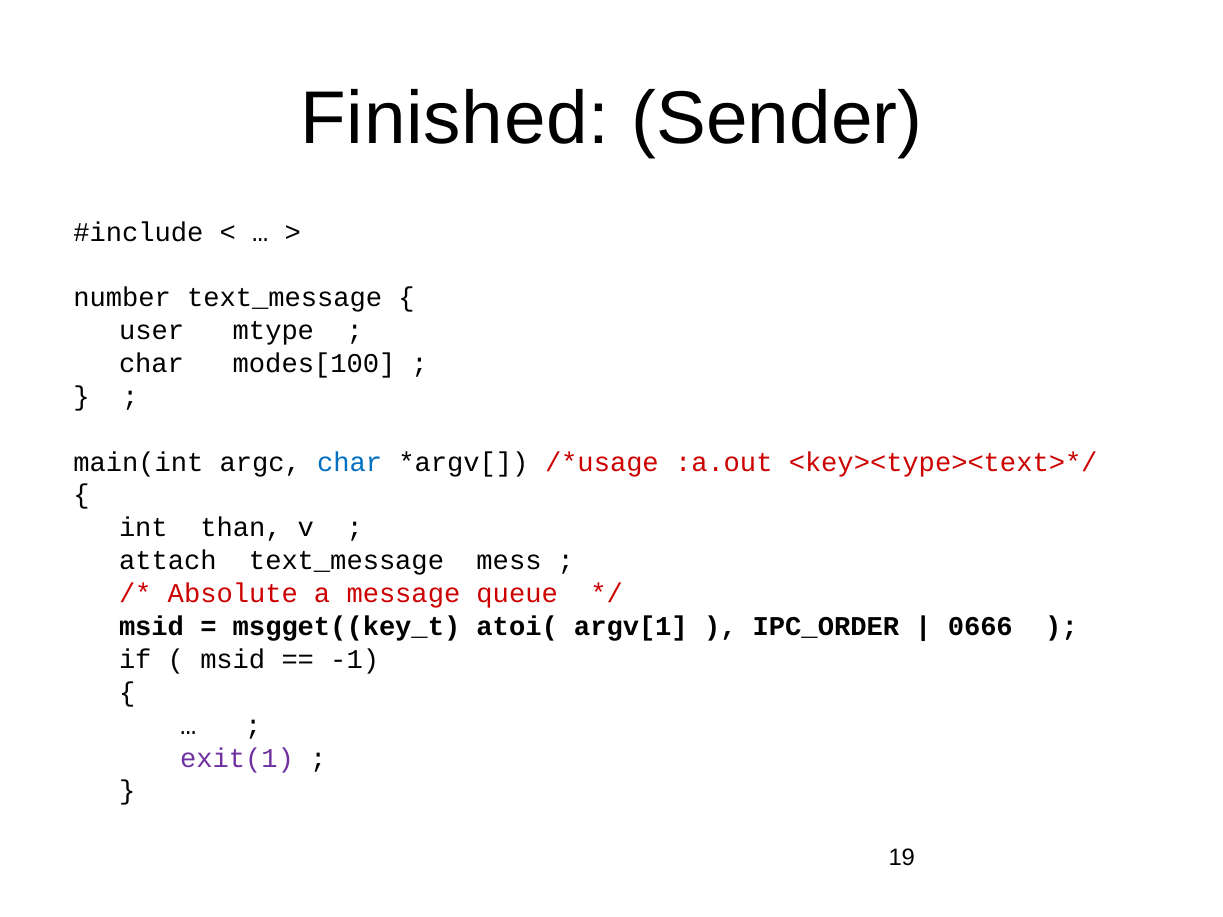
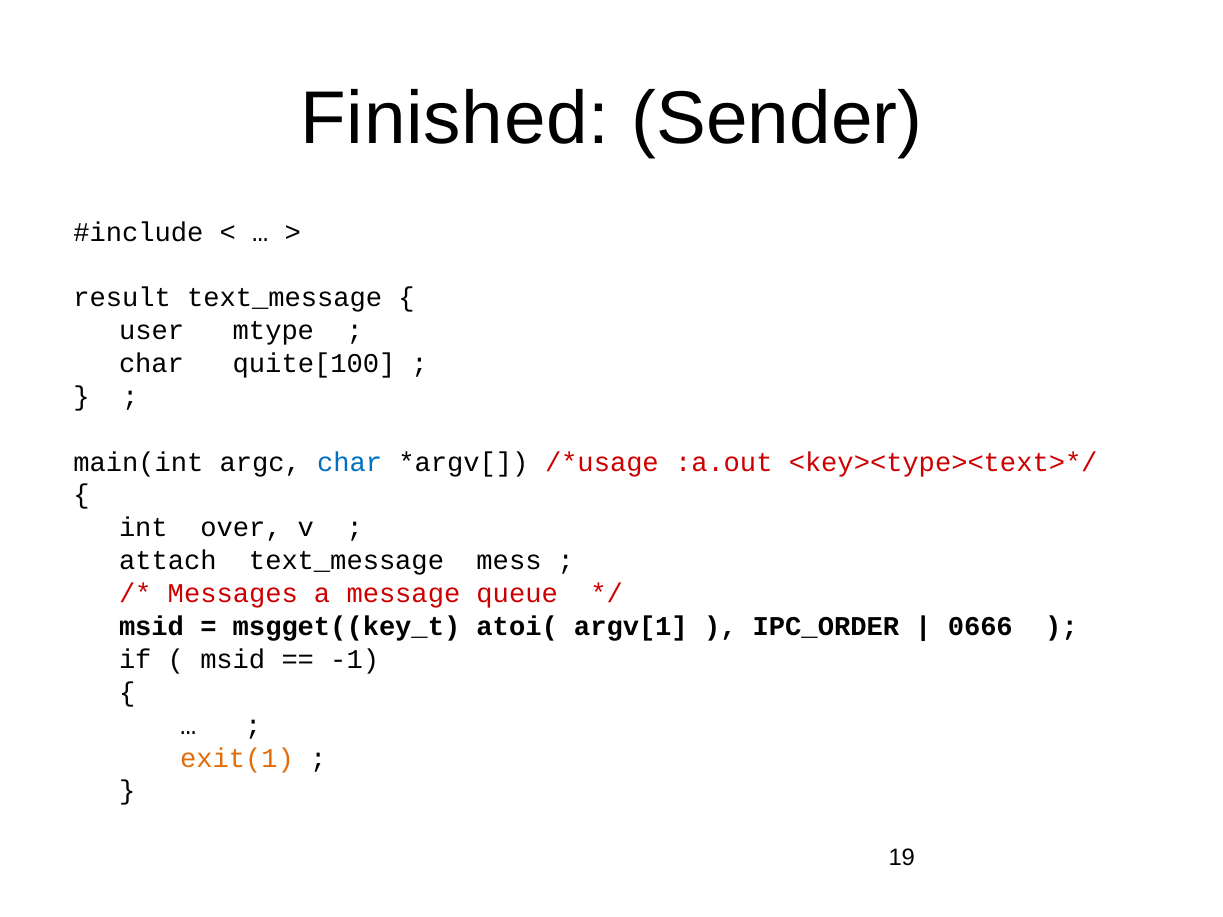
number: number -> result (122, 298)
modes[100: modes[100 -> quite[100 (314, 364)
than: than -> over (241, 528)
Absolute: Absolute -> Messages (233, 594)
exit(1 colour: purple -> orange (237, 758)
